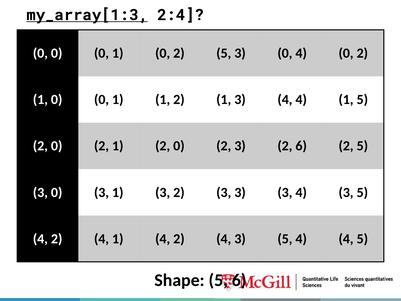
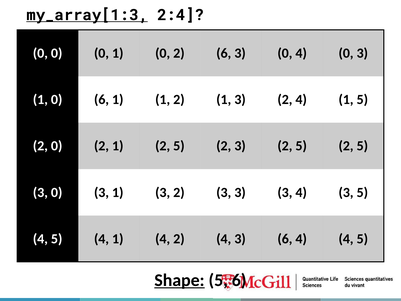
0 2 5: 5 -> 6 (224, 53)
4 0 2: 2 -> 3 (362, 53)
1 0 0: 0 -> 6 (102, 100)
2 1 3 4: 4 -> 2 (285, 100)
1 2 0: 0 -> 5 (179, 146)
3 2 6: 6 -> 5 (301, 146)
2: 2 -> 5 (57, 239)
2 4 3 5: 5 -> 6 (285, 239)
Shape underline: none -> present (179, 280)
